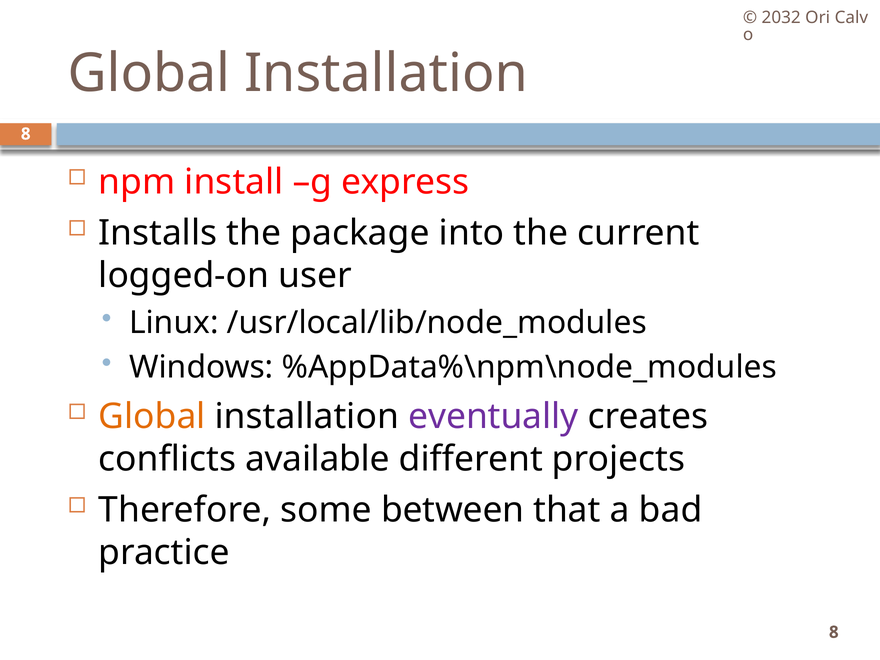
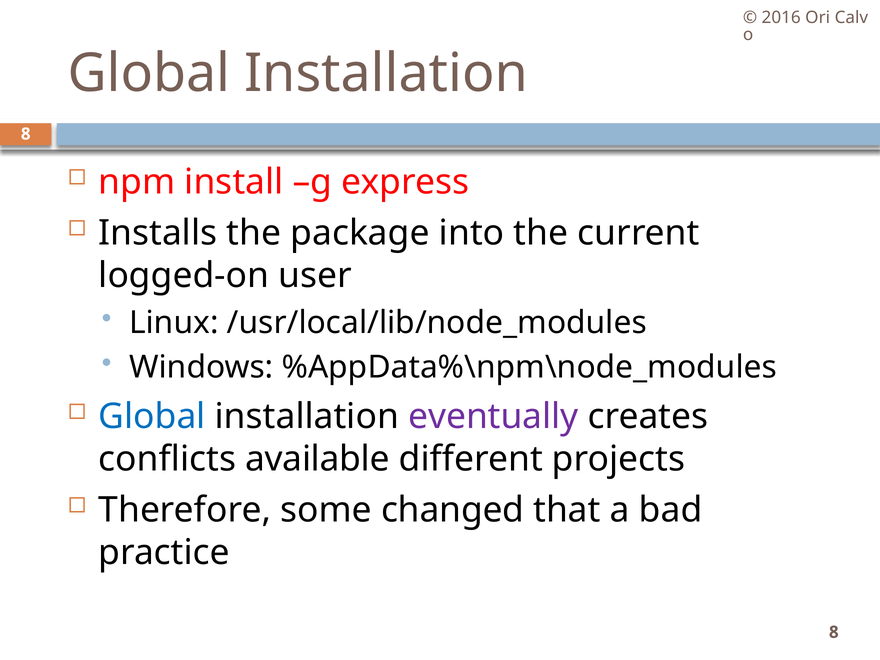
2032: 2032 -> 2016 (781, 17)
Global colour: orange -> blue (152, 416)
between: between -> changed (453, 510)
